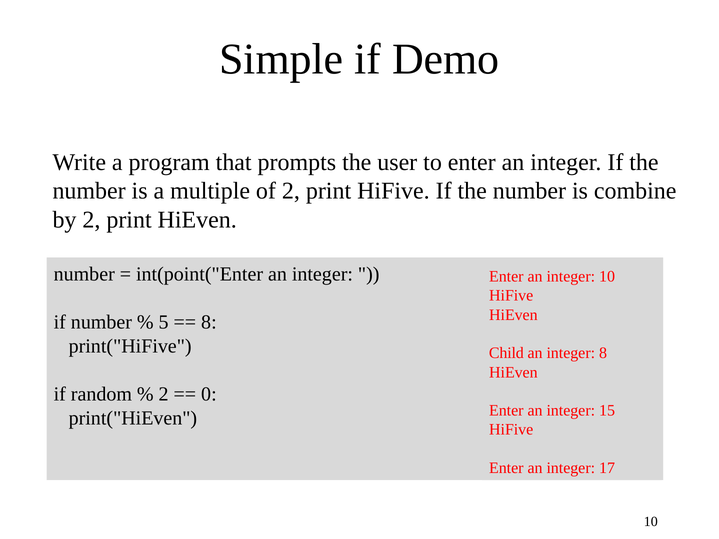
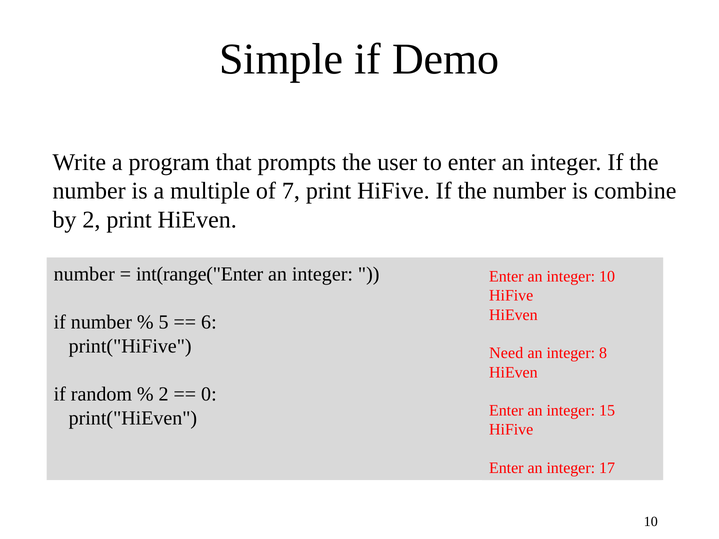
of 2: 2 -> 7 (291, 191)
int(point("Enter: int(point("Enter -> int(range("Enter (200, 274)
8: 8 -> 6 (209, 322)
Child: Child -> Need (506, 353)
